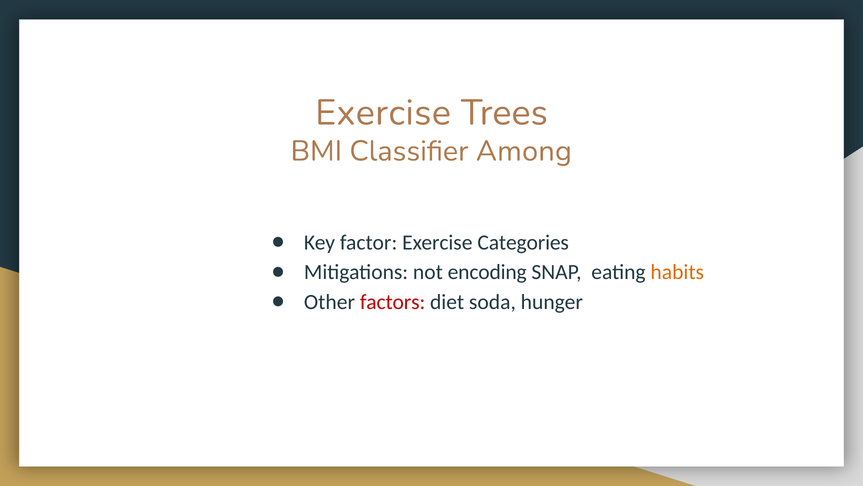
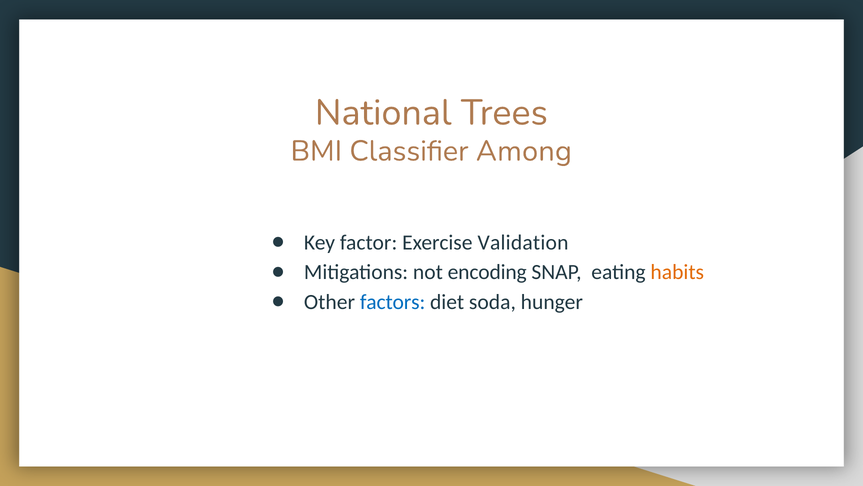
Exercise: Exercise -> National (383, 113)
Categories: Categories -> Validation (523, 242)
factors colour: red -> blue (393, 302)
